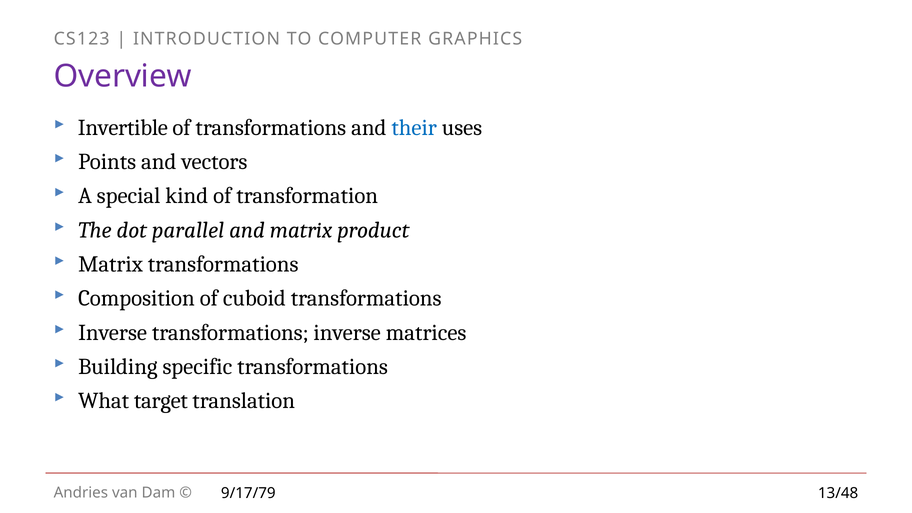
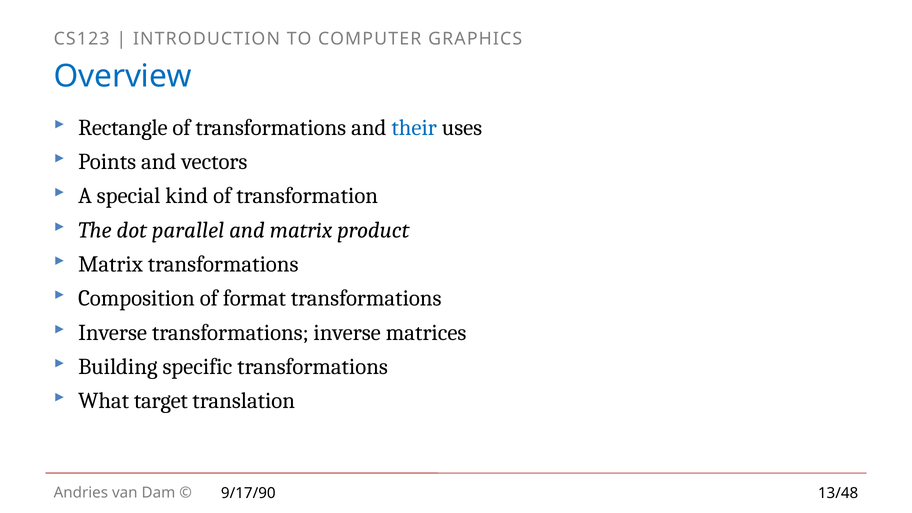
Overview colour: purple -> blue (123, 77)
Invertible: Invertible -> Rectangle (123, 128)
cuboid: cuboid -> format (254, 298)
9/17/79: 9/17/79 -> 9/17/90 (248, 493)
